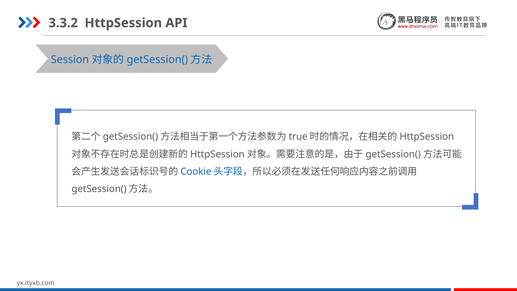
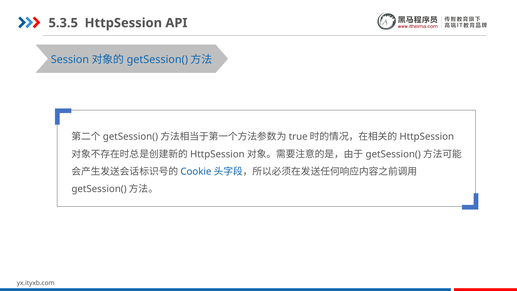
3.3.2: 3.3.2 -> 5.3.5 (63, 23)
